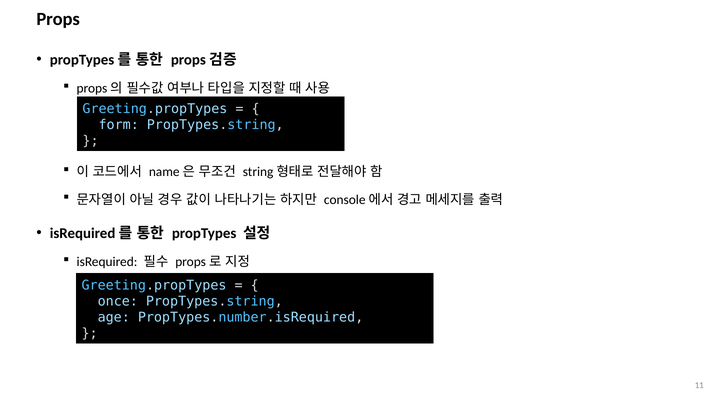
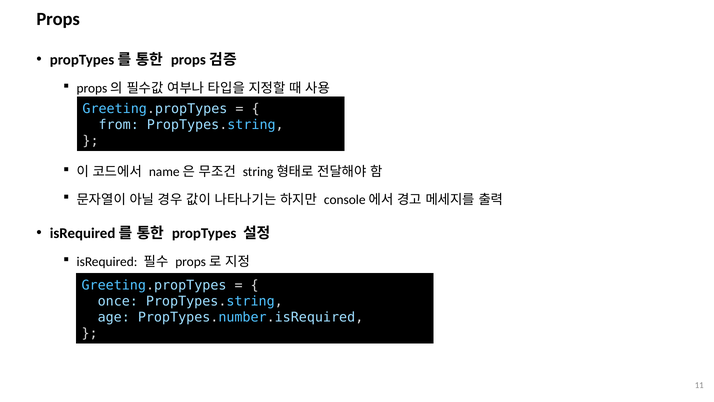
form: form -> from (119, 125)
